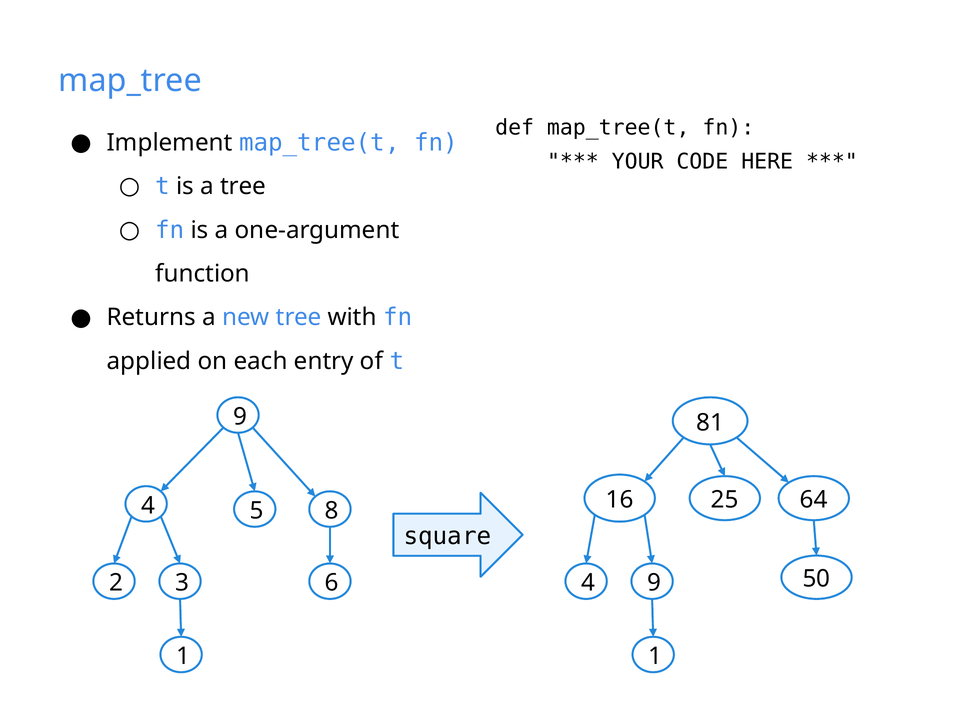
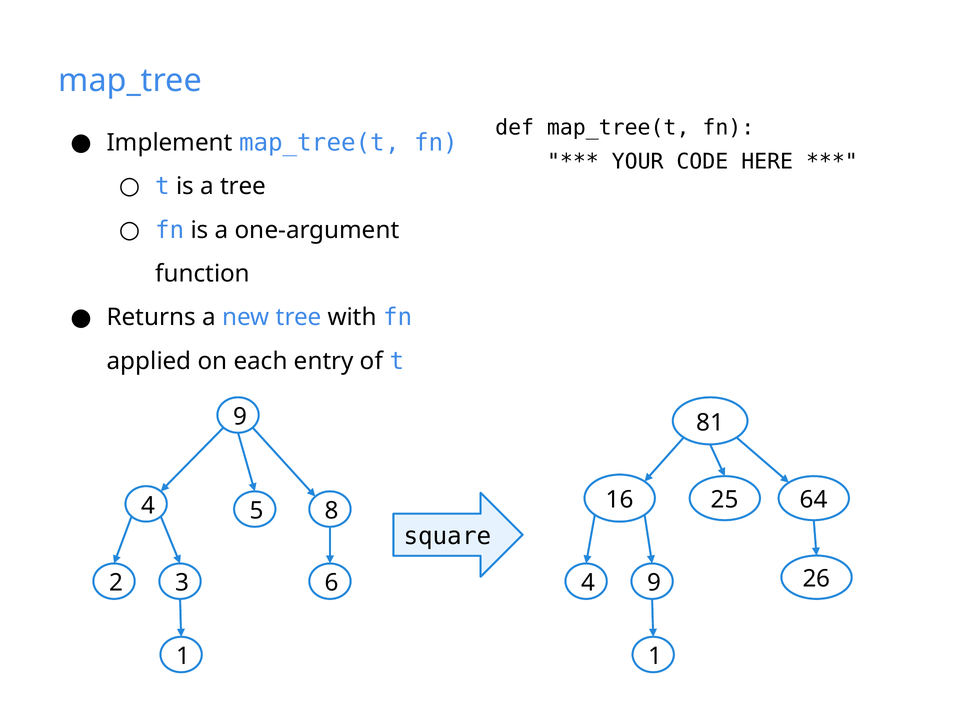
50: 50 -> 26 (816, 579)
